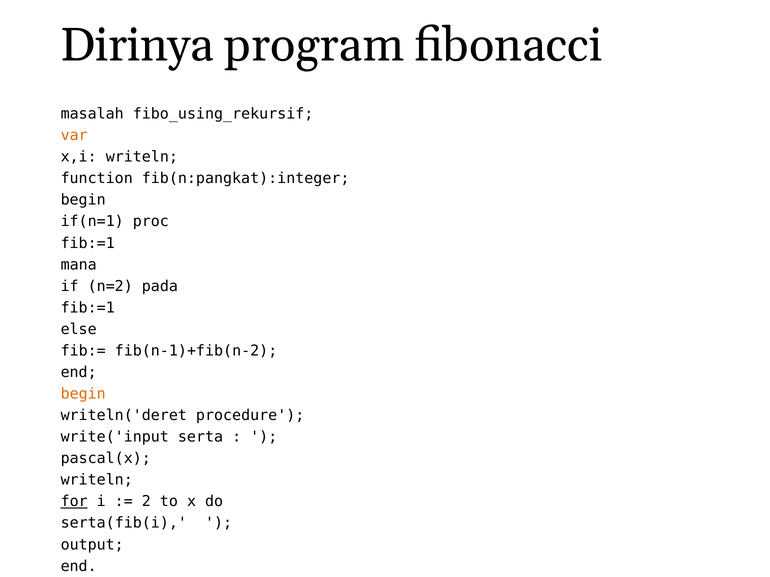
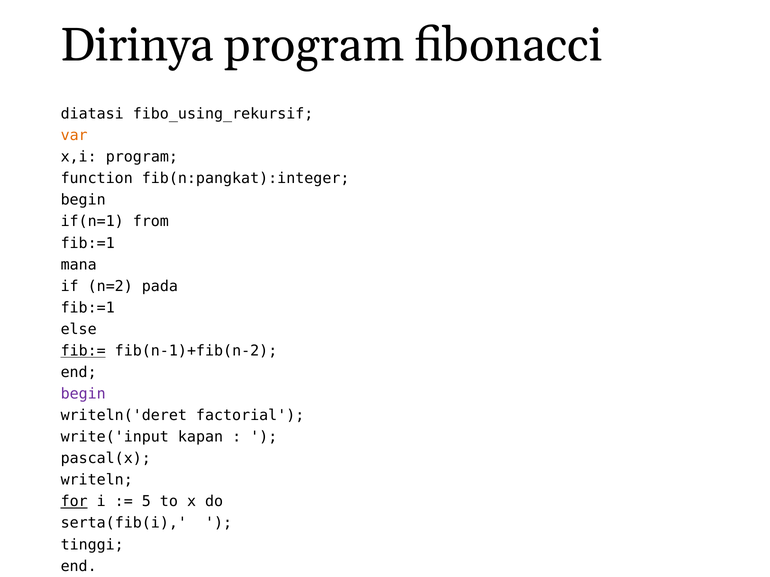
masalah: masalah -> diatasi (92, 114)
x,i writeln: writeln -> program (142, 157)
proc: proc -> from (151, 222)
fib:= underline: none -> present (83, 351)
begin colour: orange -> purple (83, 394)
procedure: procedure -> factorial (250, 416)
serta: serta -> kapan (201, 437)
2: 2 -> 5 (146, 502)
output: output -> tinggi (92, 545)
